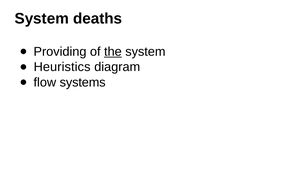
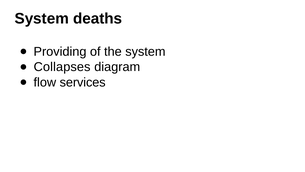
the underline: present -> none (113, 52)
Heuristics: Heuristics -> Collapses (62, 67)
systems: systems -> services (83, 82)
